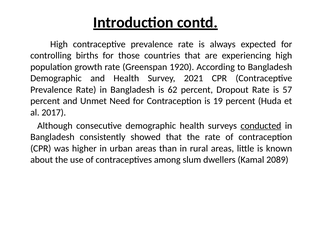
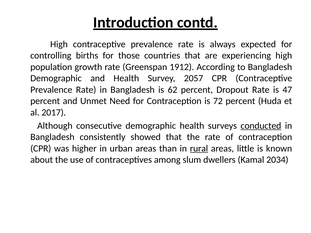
1920: 1920 -> 1912 (182, 67)
2021: 2021 -> 2057 (194, 78)
57: 57 -> 47 (287, 90)
19: 19 -> 72 (218, 101)
rural underline: none -> present (199, 149)
2089: 2089 -> 2034 (277, 160)
